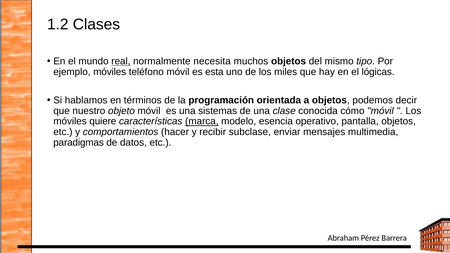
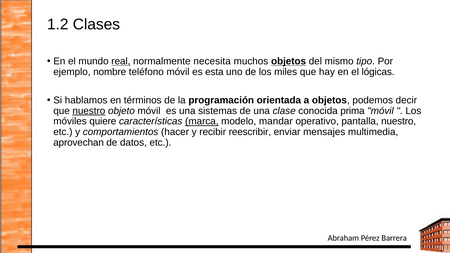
objetos underline: none -> present (289, 61)
ejemplo móviles: móviles -> nombre (110, 72)
nuestro underline: none -> present (89, 111)
cómo: cómo -> prima (353, 111)
esencia: esencia -> mandar (276, 121)
pantalla objetos: objetos -> nuestro (399, 121)
subclase: subclase -> reescribir (250, 132)
paradigmas: paradigmas -> aprovechan (79, 143)
